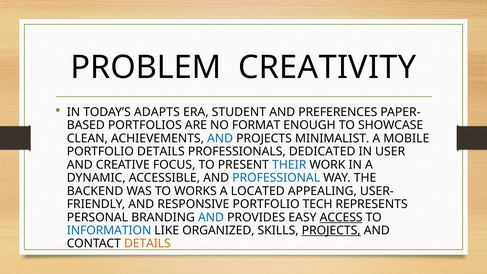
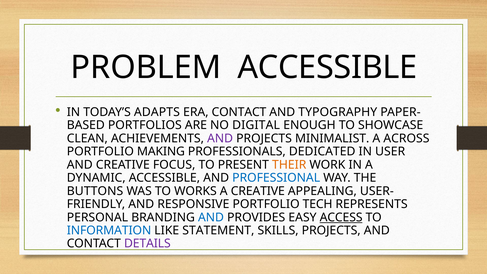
PROBLEM CREATIVITY: CREATIVITY -> ACCESSIBLE (327, 68)
ERA STUDENT: STUDENT -> CONTACT (239, 112)
PREFERENCES: PREFERENCES -> TYPOGRAPHY (338, 112)
FORMAT: FORMAT -> DIGITAL (256, 125)
AND colour: blue -> purple (220, 138)
MOBILE: MOBILE -> ACROSS (406, 138)
PORTFOLIO DETAILS: DETAILS -> MAKING (161, 152)
THEIR colour: blue -> orange (289, 165)
BACKEND: BACKEND -> BUTTONS (95, 191)
A LOCATED: LOCATED -> CREATIVE (258, 191)
ORGANIZED: ORGANIZED -> STATEMENT (218, 230)
PROJECTS underline: present -> none (331, 230)
DETAILS colour: orange -> purple (147, 244)
